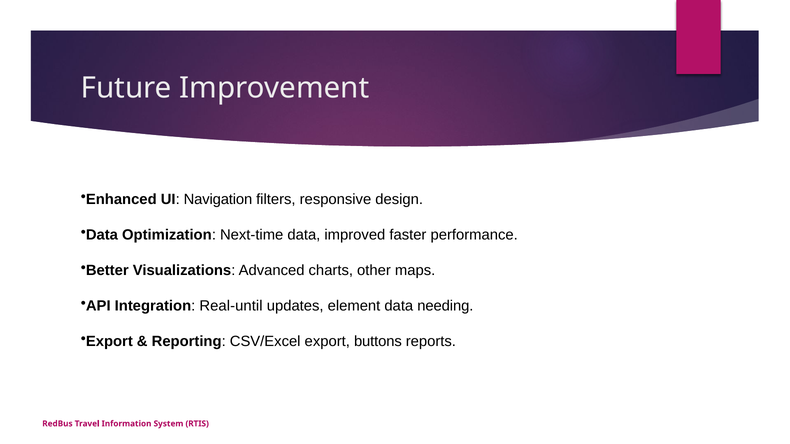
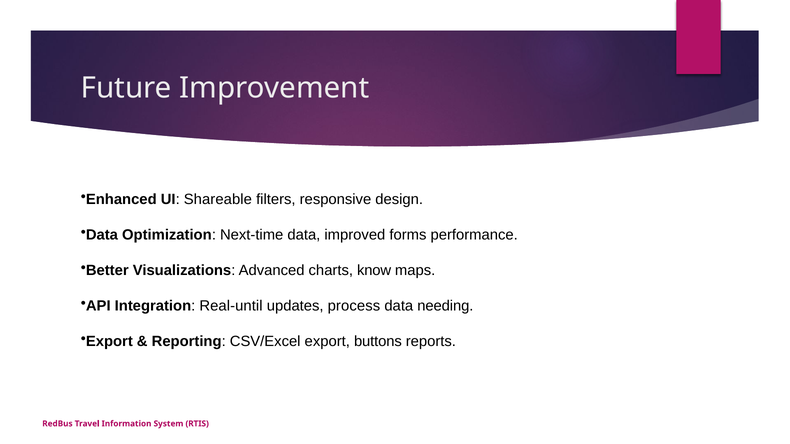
Navigation: Navigation -> Shareable (218, 199)
faster: faster -> forms (408, 235)
other: other -> know (374, 270)
element: element -> process (354, 306)
